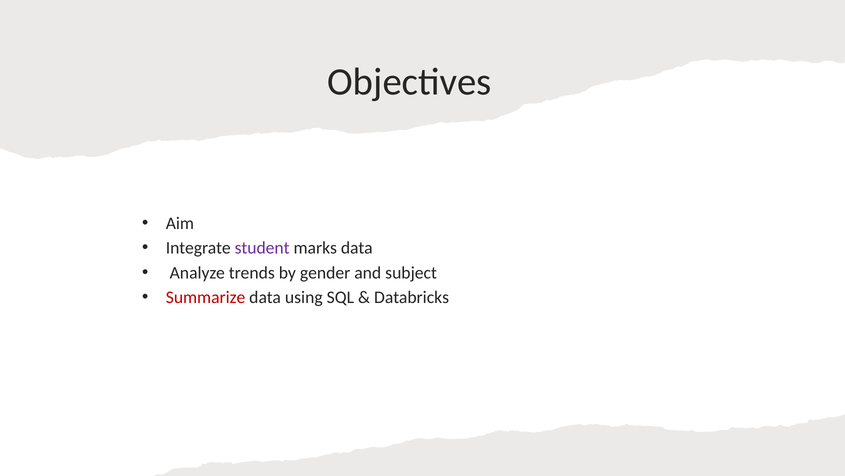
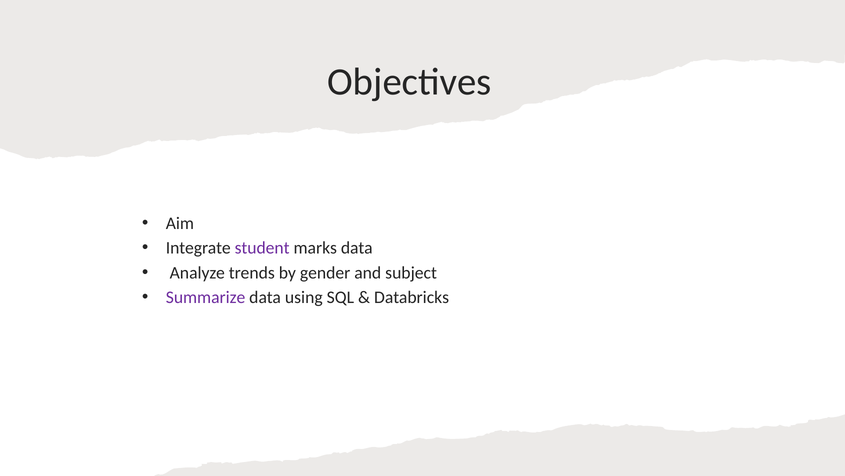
Summarize colour: red -> purple (206, 297)
